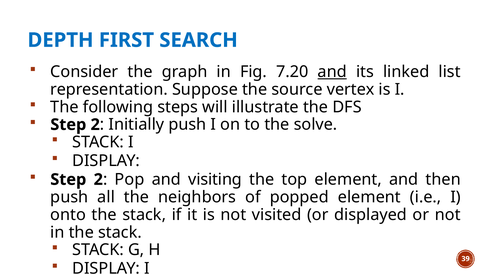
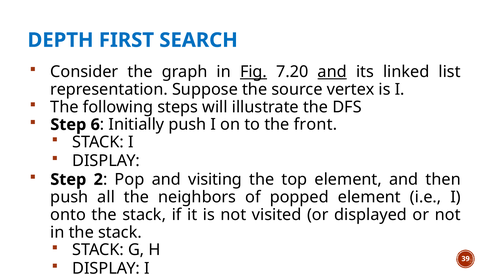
Fig underline: none -> present (254, 72)
2: 2 -> 6 (95, 124)
solve: solve -> front (315, 124)
